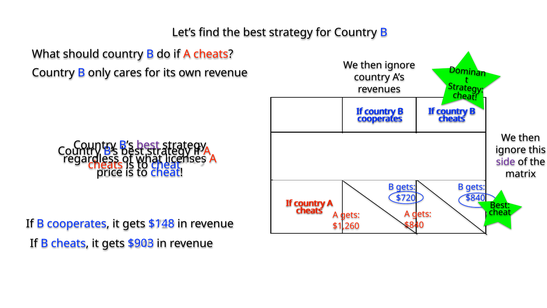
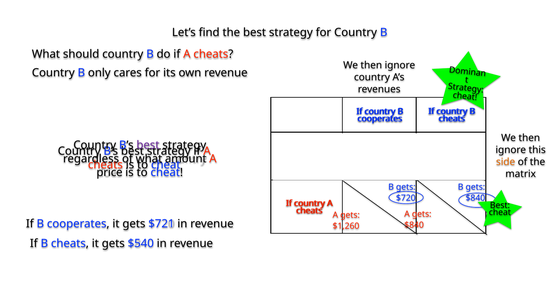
licenses: licenses -> amount (186, 159)
side colour: purple -> orange (506, 162)
$148: $148 -> $721 (161, 223)
$903: $903 -> $540 (141, 243)
